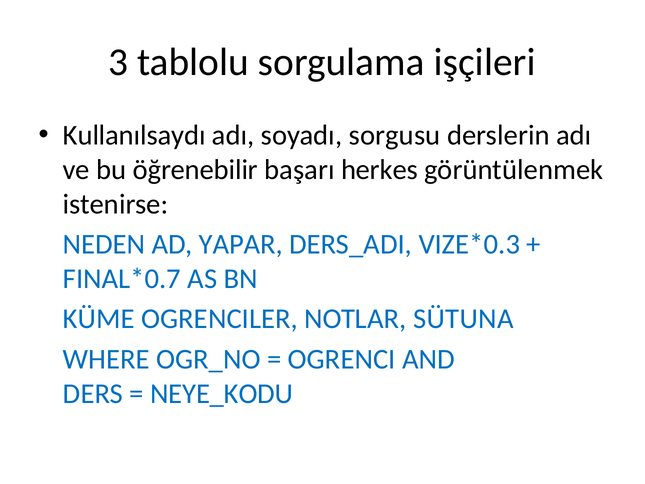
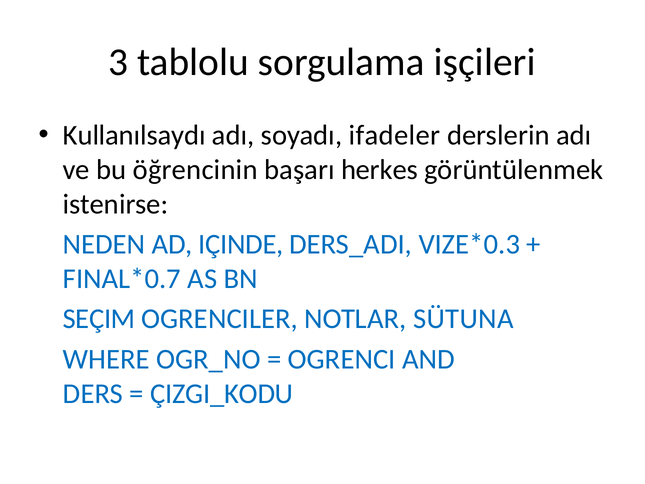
sorgusu: sorgusu -> ifadeler (395, 135)
öğrenebilir: öğrenebilir -> öğrencinin (195, 170)
YAPAR: YAPAR -> IÇINDE (241, 244)
KÜME: KÜME -> SEÇIM (99, 319)
NEYE_KODU: NEYE_KODU -> ÇIZGI_KODU (222, 393)
